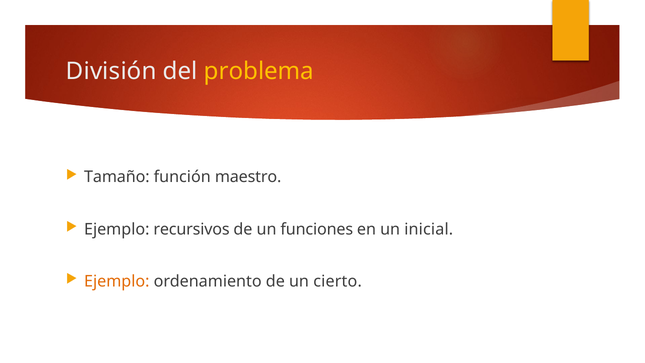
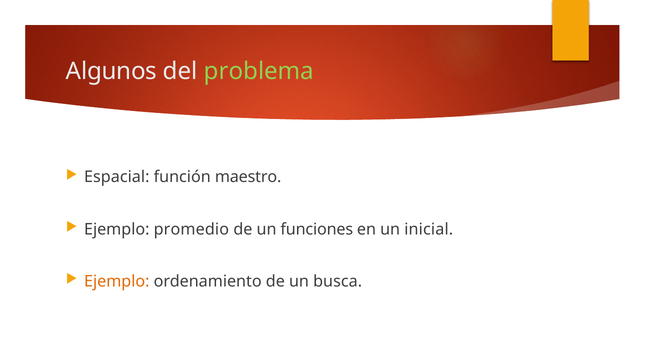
División: División -> Algunos (111, 71)
problema colour: yellow -> light green (259, 71)
Tamaño: Tamaño -> Espacial (117, 177)
recursivos: recursivos -> promedio (191, 229)
cierto: cierto -> busca (338, 281)
